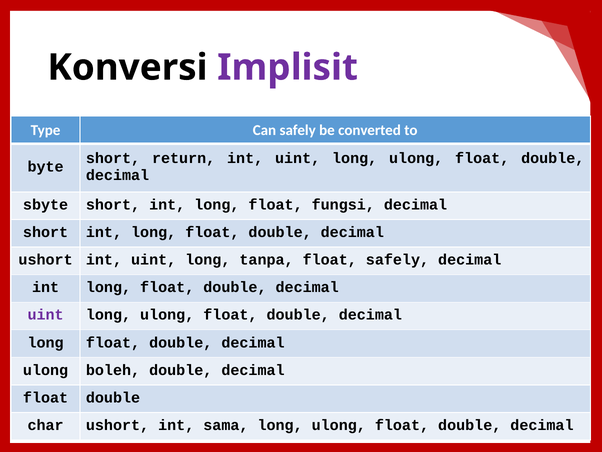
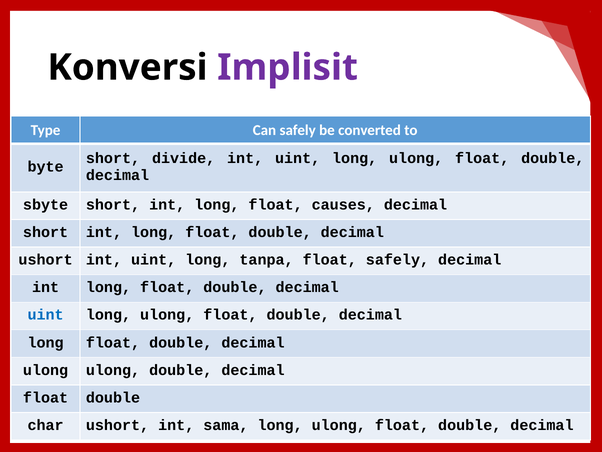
return: return -> divide (184, 158)
fungsi: fungsi -> causes (343, 205)
uint colour: purple -> blue (46, 315)
ulong boleh: boleh -> ulong (113, 370)
